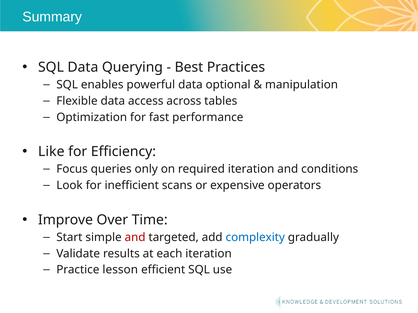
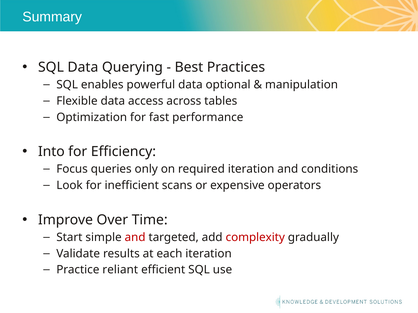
Like: Like -> Into (51, 152)
complexity colour: blue -> red (255, 238)
lesson: lesson -> reliant (120, 270)
